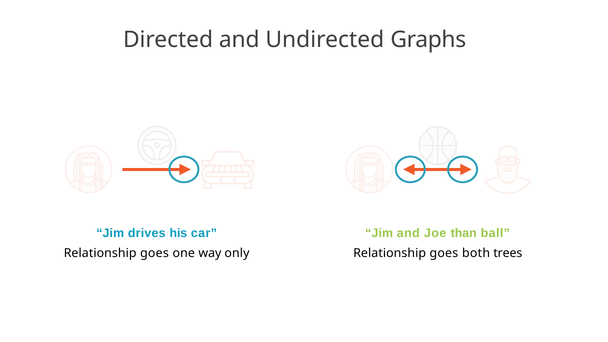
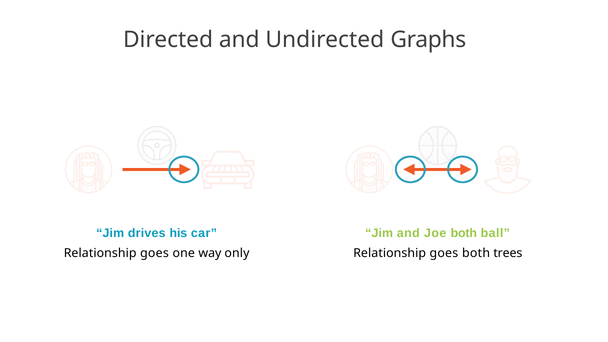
Joe than: than -> both (464, 233)
